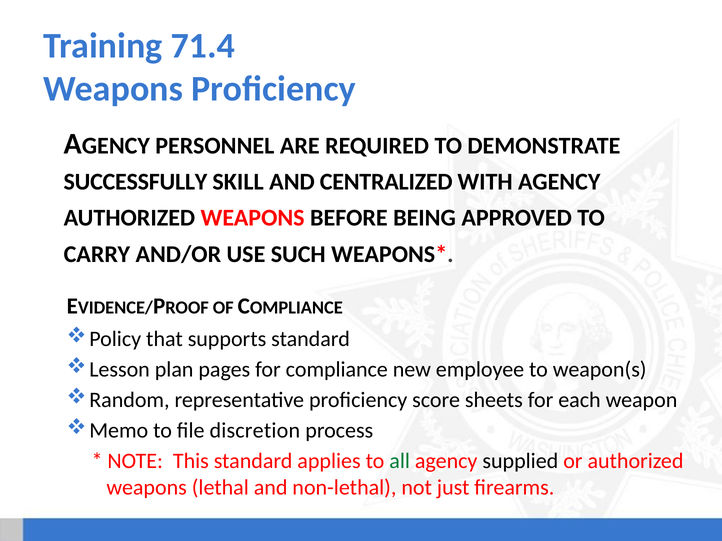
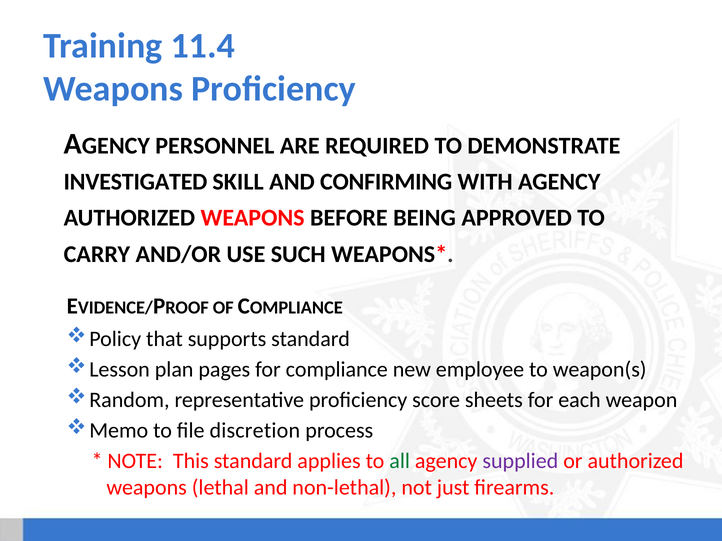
71.4: 71.4 -> 11.4 (203, 46)
SUCCESSFULLY: SUCCESSFULLY -> INVESTIGATED (135, 182)
CENTRALIZED: CENTRALIZED -> CONFIRMING (386, 182)
supplied colour: black -> purple (520, 461)
